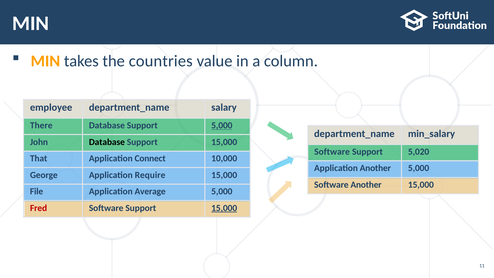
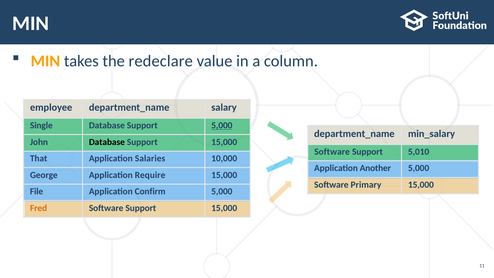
countries: countries -> redeclare (161, 61)
There: There -> Single (41, 125)
5,020: 5,020 -> 5,010 (419, 152)
Connect: Connect -> Salaries (150, 158)
Software Another: Another -> Primary (366, 185)
Average: Average -> Confirm (150, 191)
Fred colour: red -> orange (39, 208)
15,000 underline: present -> none (224, 208)
